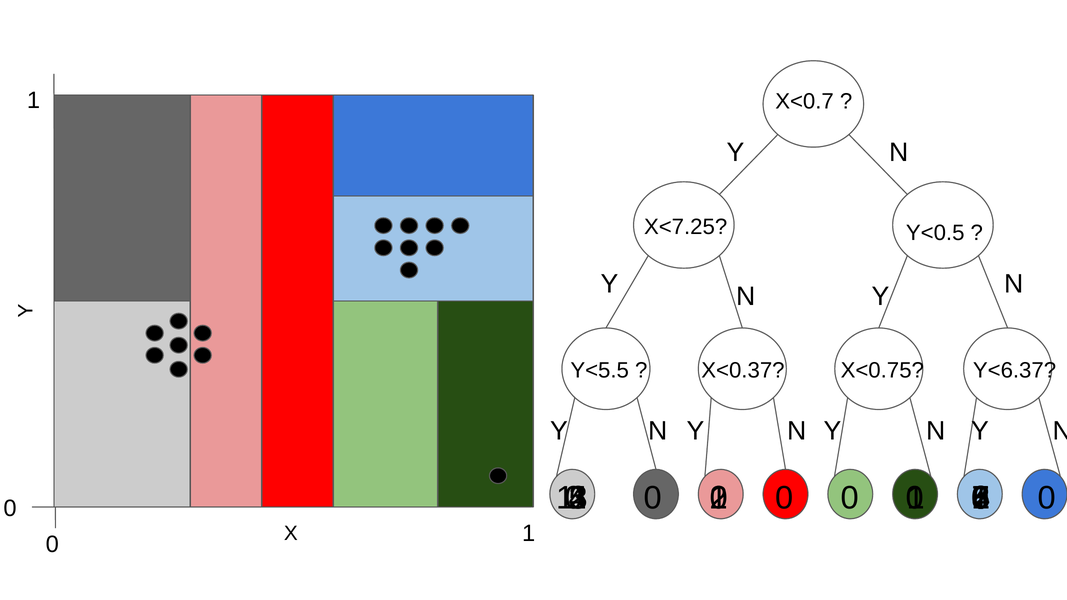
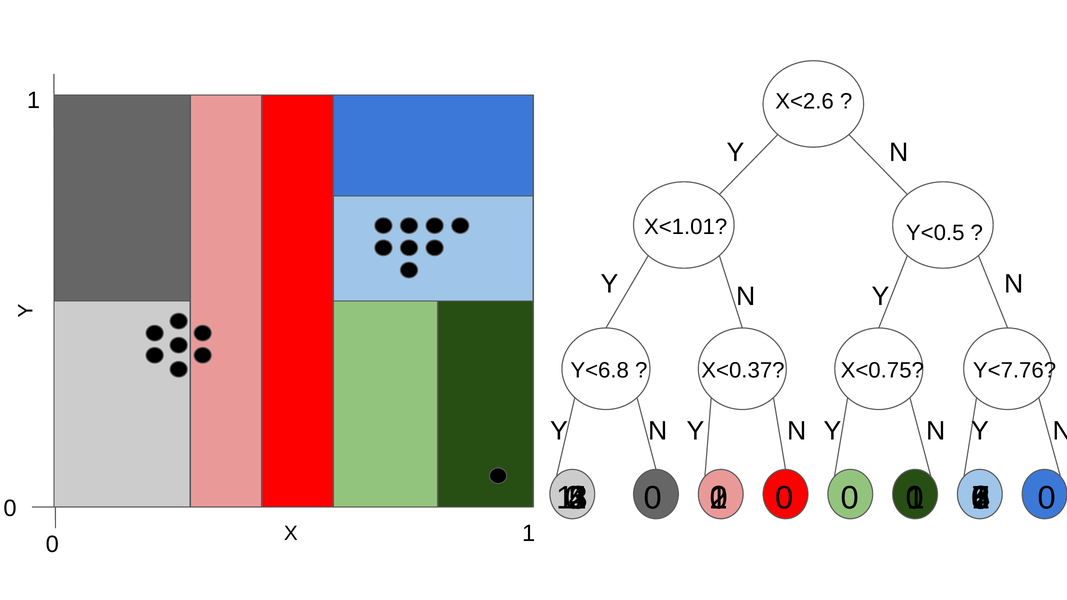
X<0.7: X<0.7 -> X<2.6 (805, 101)
X<7.25: X<7.25 -> X<1.01 (686, 227)
Y<5.5: Y<5.5 -> Y<6.8 (600, 371)
Y<6.37: Y<6.37 -> Y<7.76 (1015, 371)
